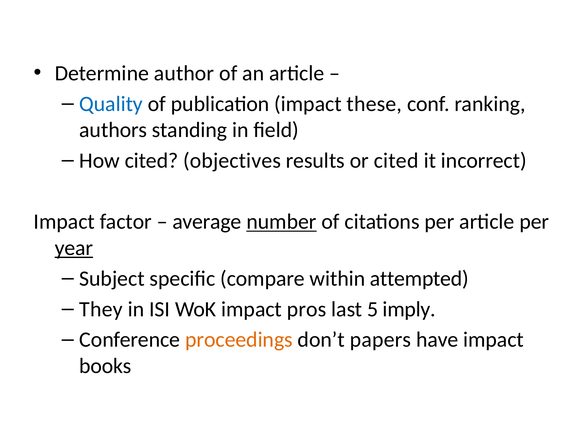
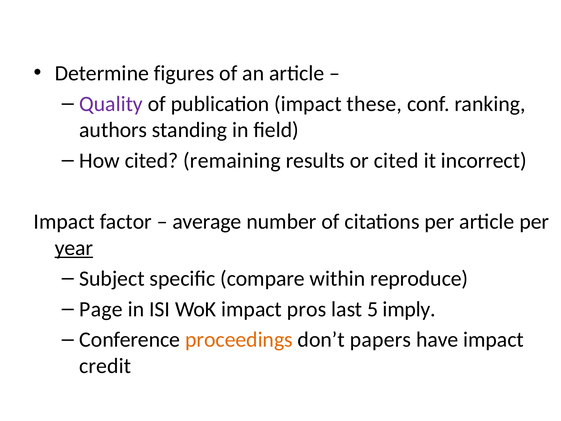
author: author -> figures (184, 73)
Quality colour: blue -> purple (111, 104)
objectives: objectives -> remaining (232, 161)
number underline: present -> none (282, 222)
attempted: attempted -> reproduce (419, 278)
They: They -> Page (101, 309)
books: books -> credit (105, 366)
